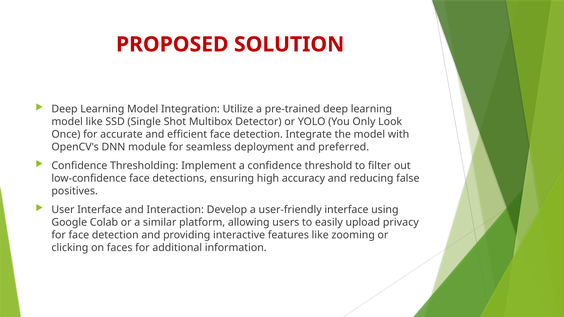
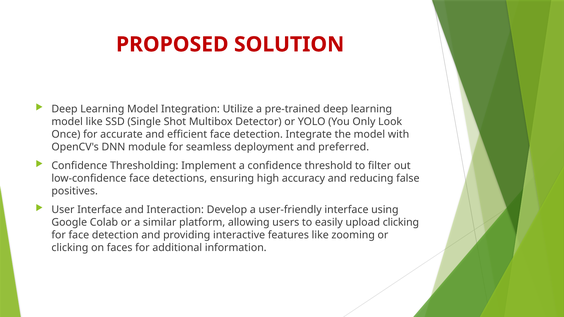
upload privacy: privacy -> clicking (401, 222)
